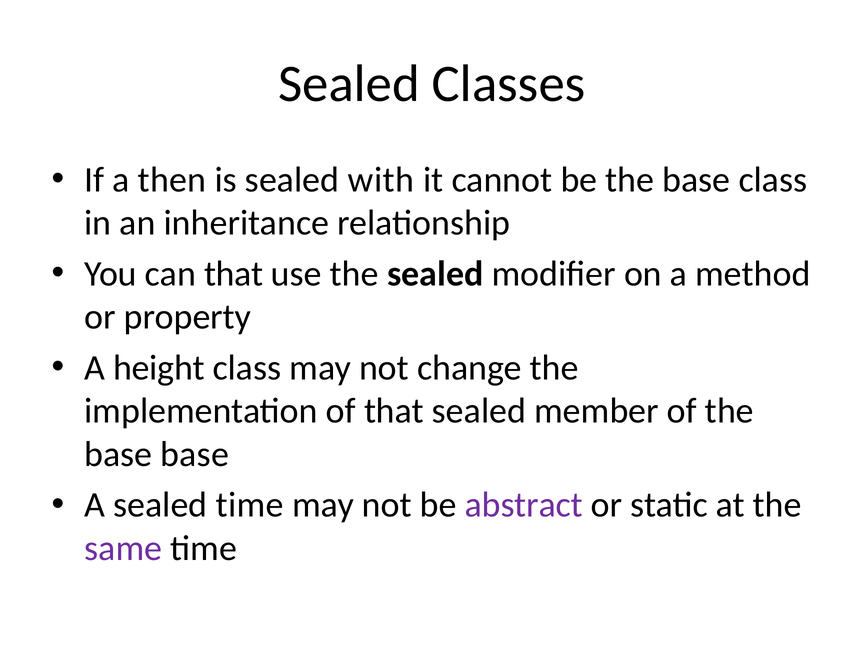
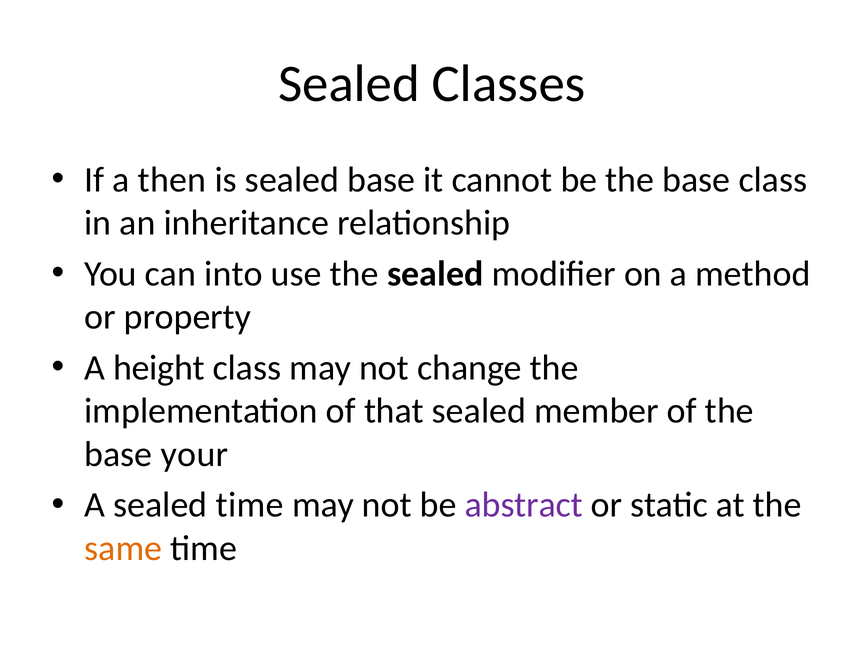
sealed with: with -> base (381, 180)
can that: that -> into (233, 274)
base base: base -> your (195, 454)
same colour: purple -> orange (123, 548)
